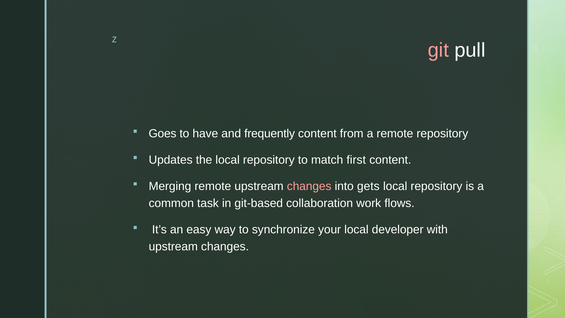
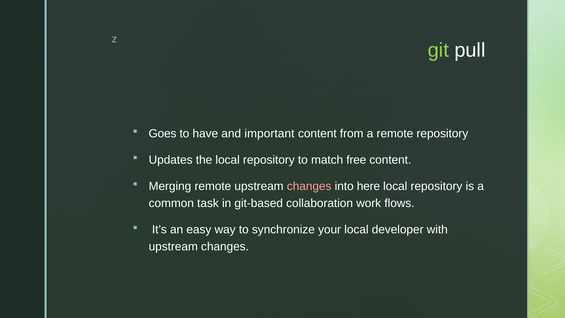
git colour: pink -> light green (438, 50)
frequently: frequently -> important (269, 133)
first: first -> free (356, 160)
gets: gets -> here (368, 186)
